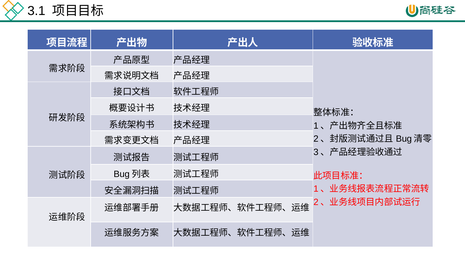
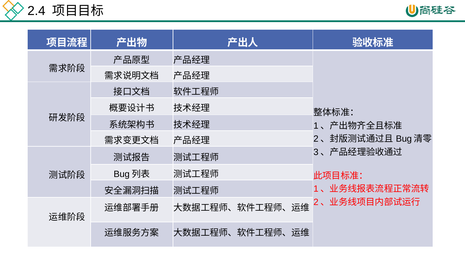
3.1: 3.1 -> 2.4 (36, 11)
